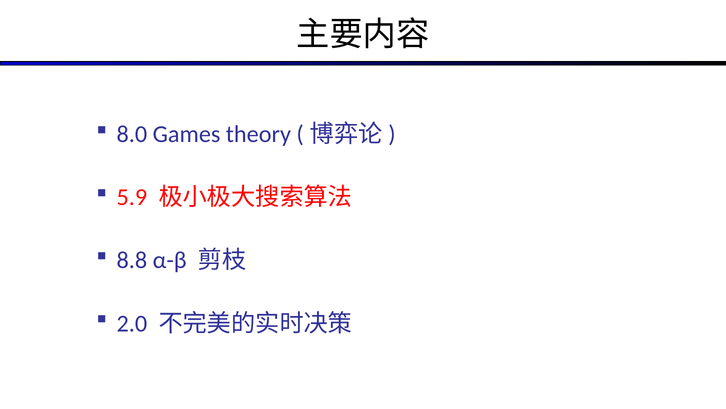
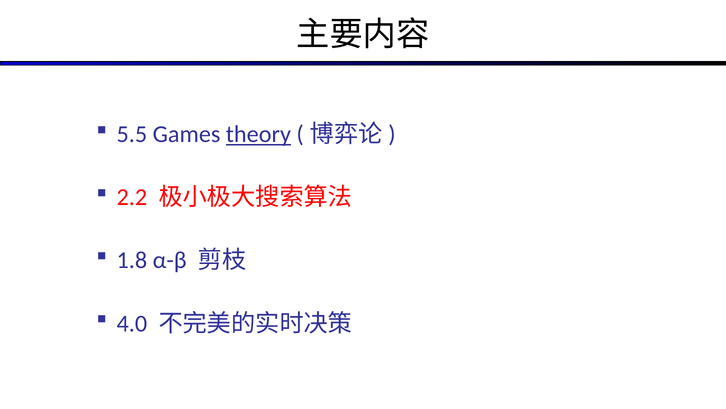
8.0: 8.0 -> 5.5 (132, 134)
theory underline: none -> present (258, 134)
5.9: 5.9 -> 2.2 (132, 197)
8.8: 8.8 -> 1.8 (132, 260)
2.0: 2.0 -> 4.0 (132, 323)
